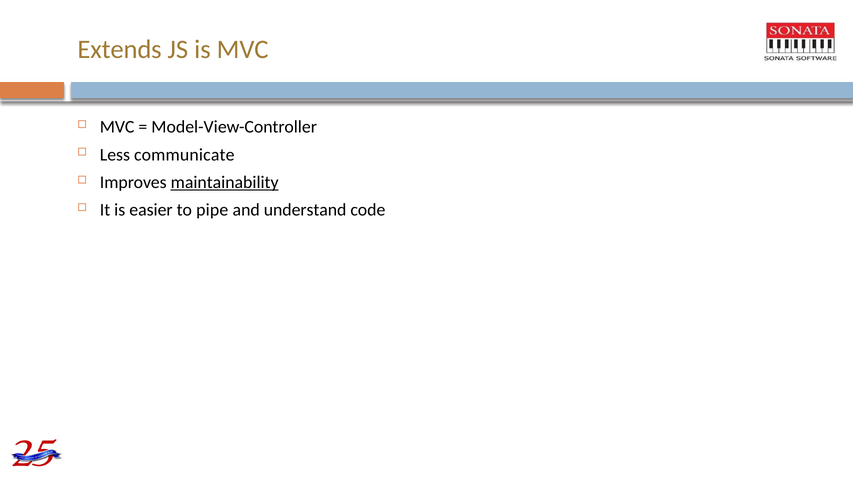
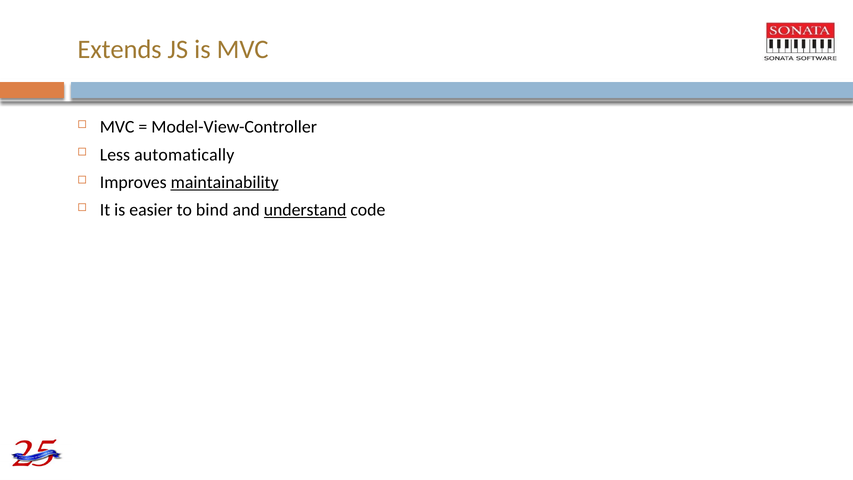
communicate: communicate -> automatically (184, 155)
pipe: pipe -> bind (212, 210)
understand underline: none -> present (305, 210)
